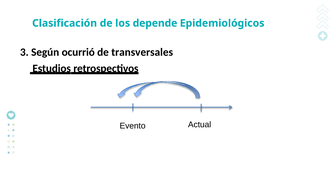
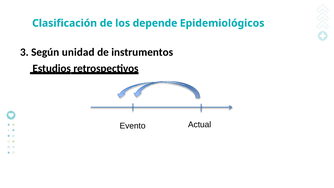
ocurrió: ocurrió -> unidad (78, 52)
transversales: transversales -> instrumentos (142, 52)
